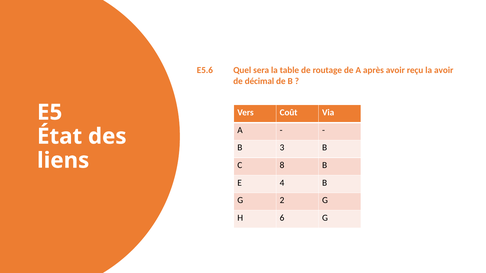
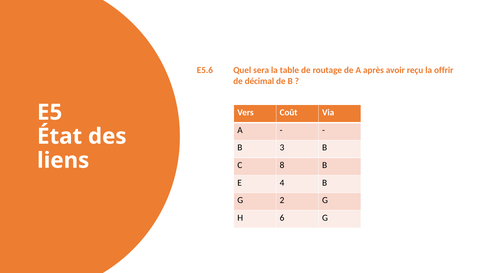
la avoir: avoir -> offrir (444, 70)
